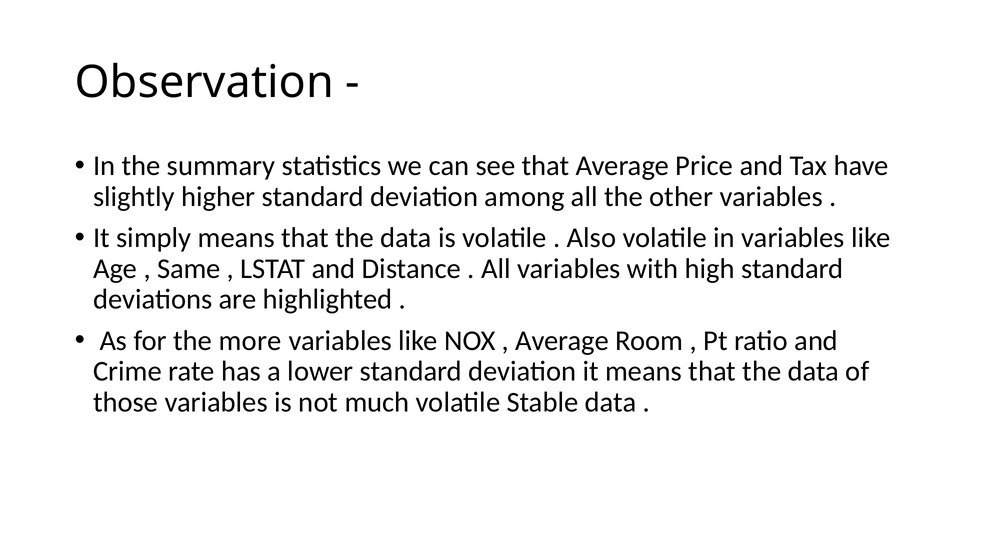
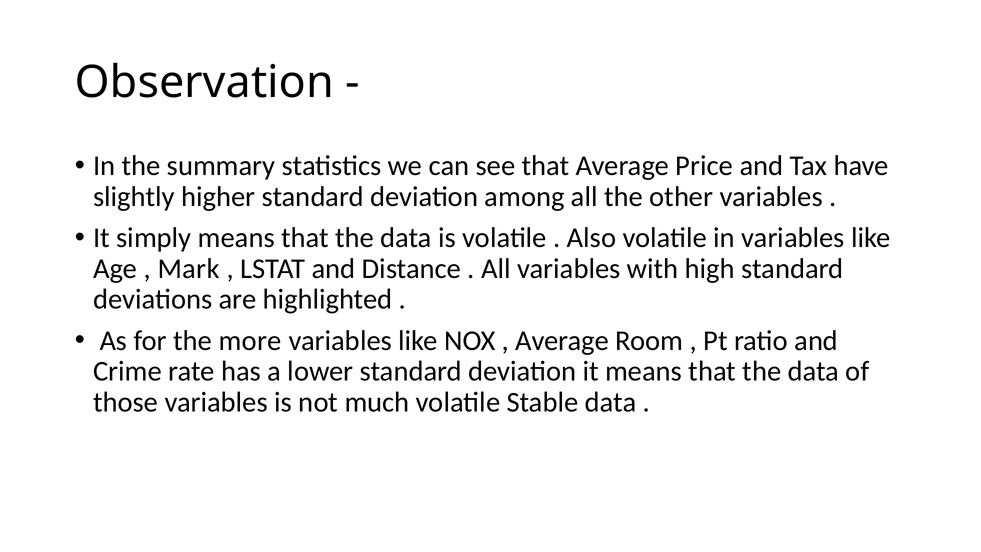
Same: Same -> Mark (189, 269)
